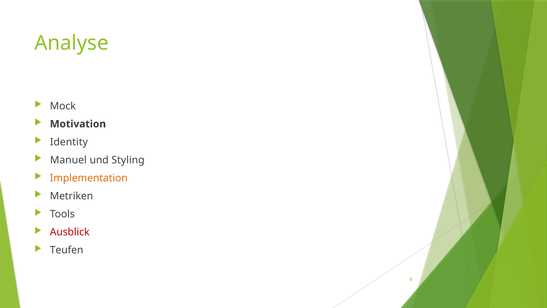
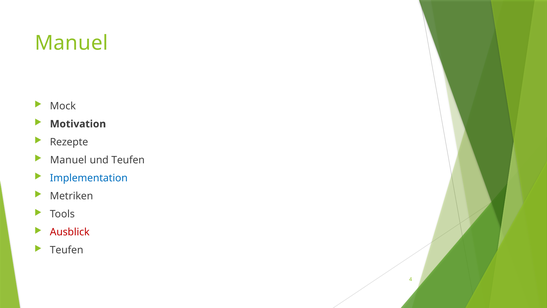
Analyse: Analyse -> Manuel (71, 43)
Identity: Identity -> Rezepte (69, 142)
und Styling: Styling -> Teufen (128, 160)
Implementation colour: orange -> blue (89, 178)
